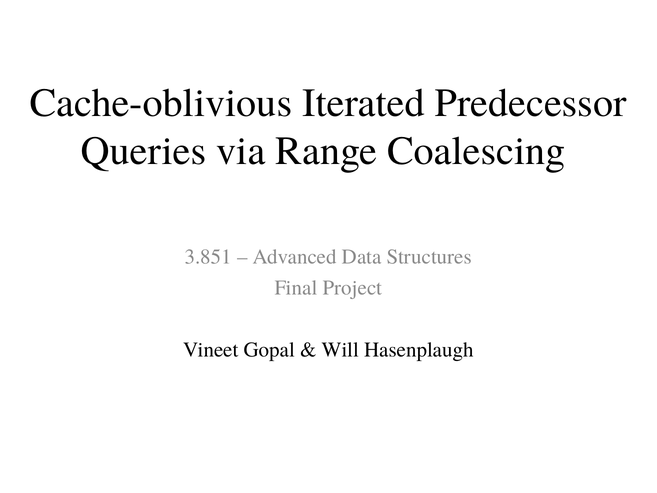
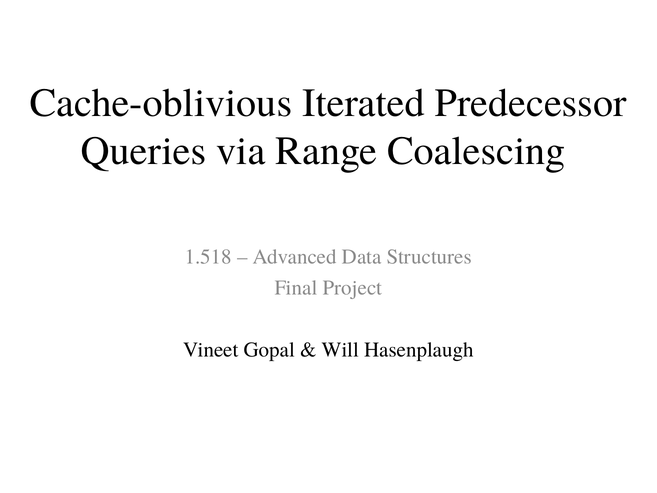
3.851: 3.851 -> 1.518 (208, 256)
